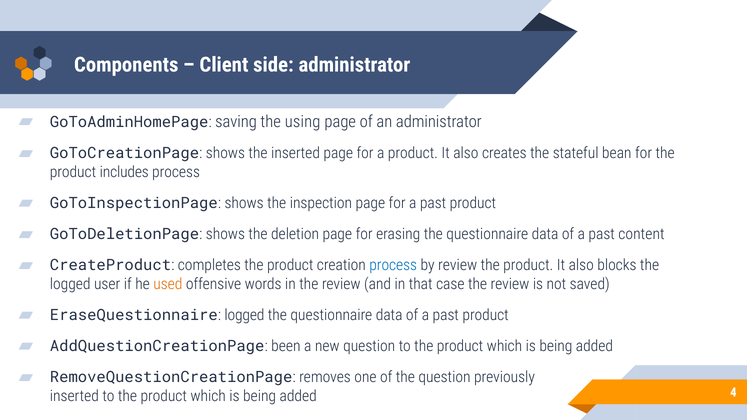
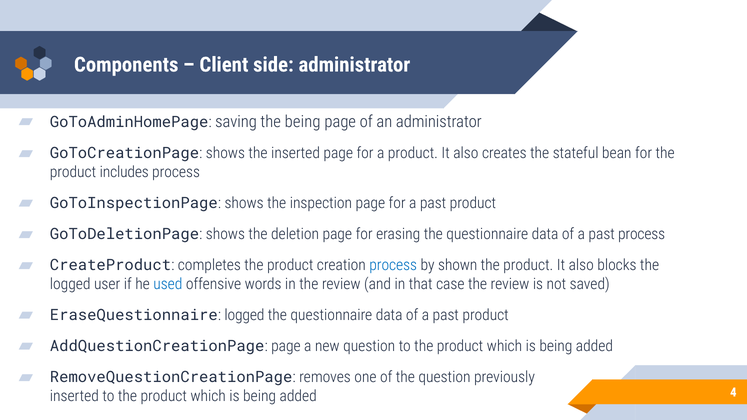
the using: using -> being (303, 122)
past content: content -> process (642, 234)
by review: review -> shown (458, 265)
used colour: orange -> blue (168, 284)
AddQuestionCreationPage been: been -> page (286, 346)
